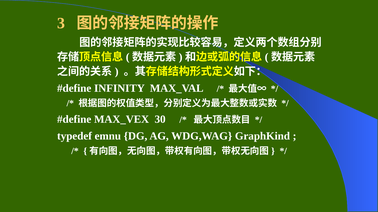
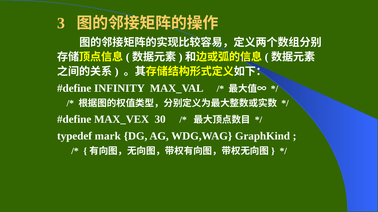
emnu: emnu -> mark (108, 136)
